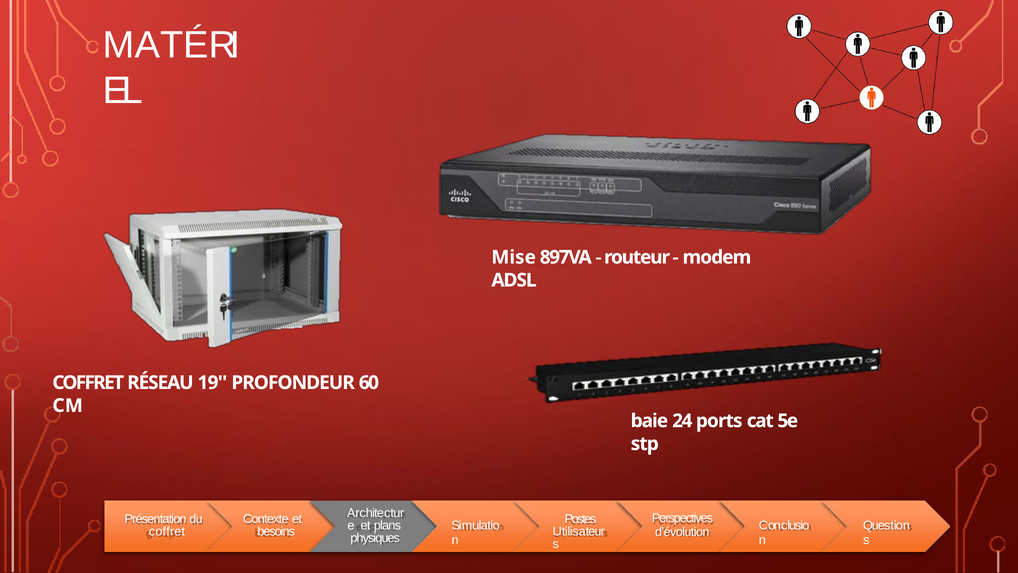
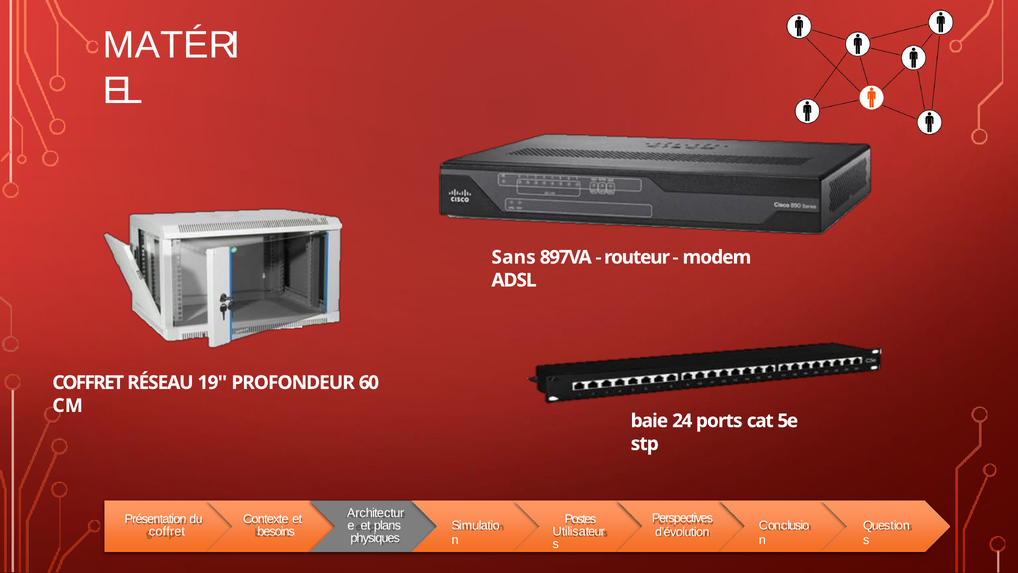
Mise: Mise -> Sans (514, 257)
